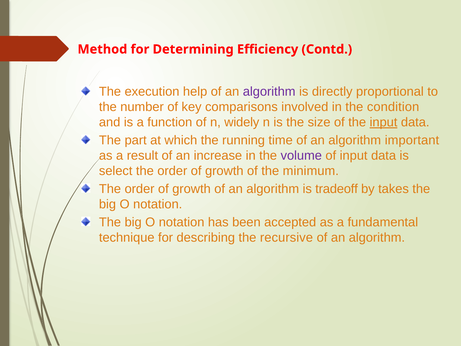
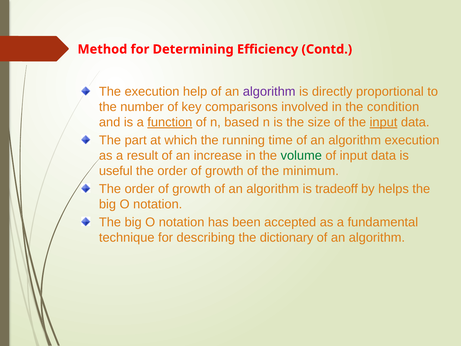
function underline: none -> present (170, 122)
widely: widely -> based (242, 122)
algorithm important: important -> execution (412, 140)
volume colour: purple -> green (301, 155)
select: select -> useful (116, 171)
takes: takes -> helps (394, 189)
recursive: recursive -> dictionary (287, 237)
